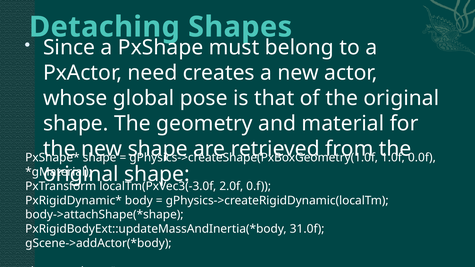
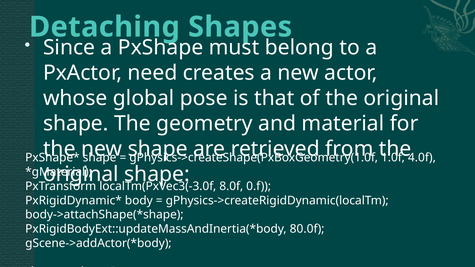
0.0f: 0.0f -> 4.0f (422, 158)
2.0f: 2.0f -> 8.0f (231, 186)
31.0f: 31.0f -> 80.0f (307, 229)
